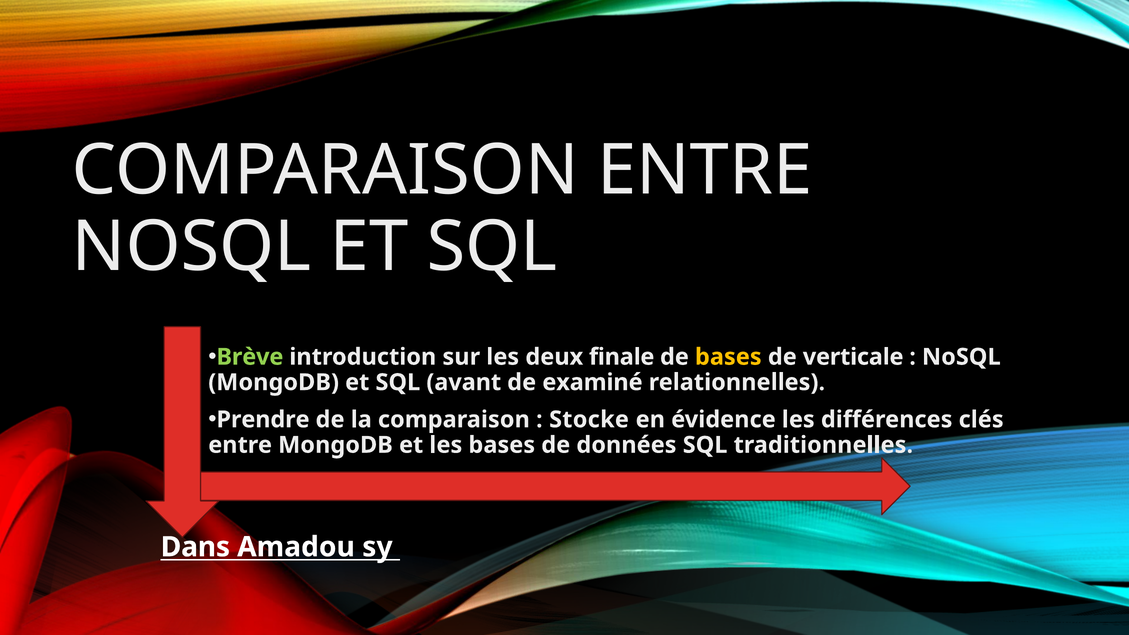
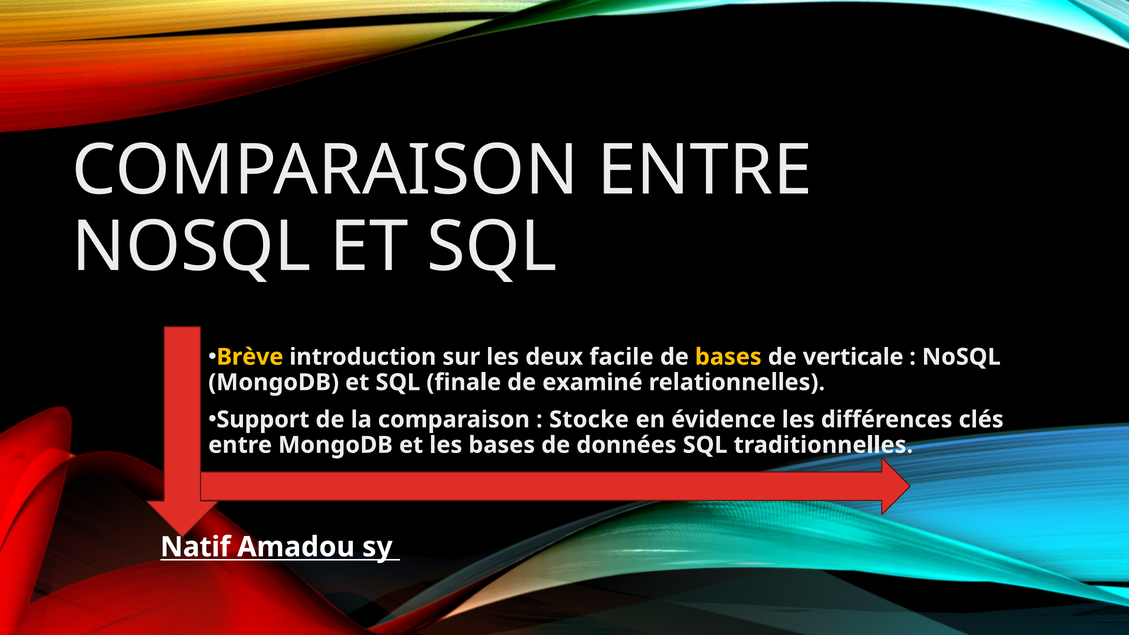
Brève colour: light green -> yellow (250, 357)
finale: finale -> facile (621, 357)
avant: avant -> finale (464, 382)
Prendre: Prendre -> Support (263, 420)
Dans: Dans -> Natif (195, 547)
